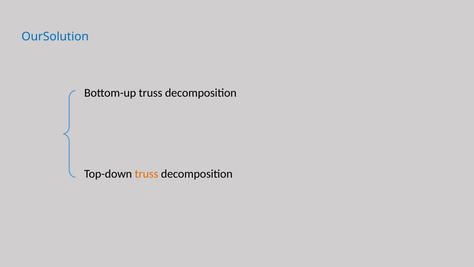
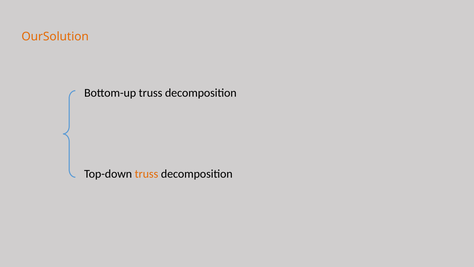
OurSolution colour: blue -> orange (55, 37)
